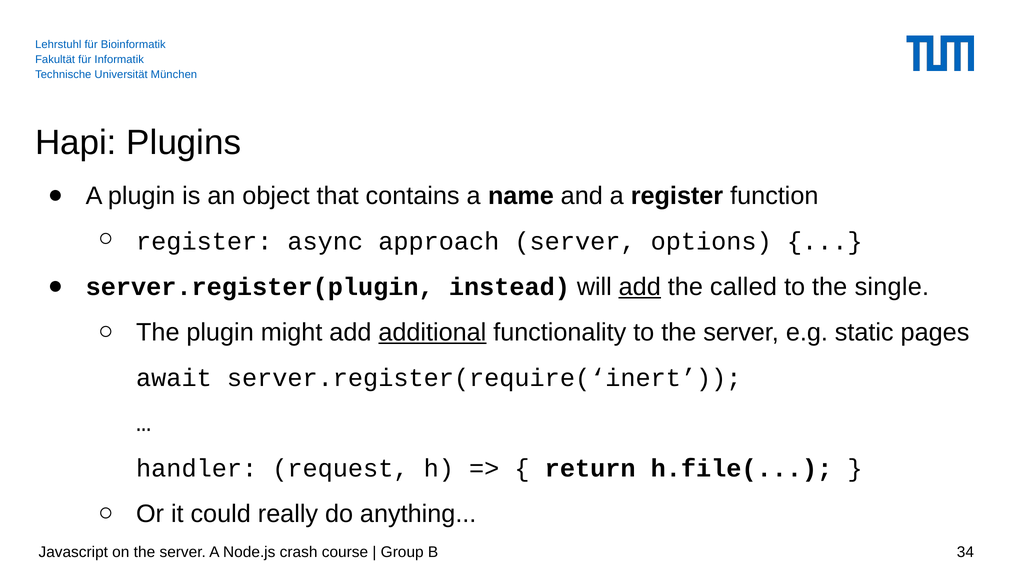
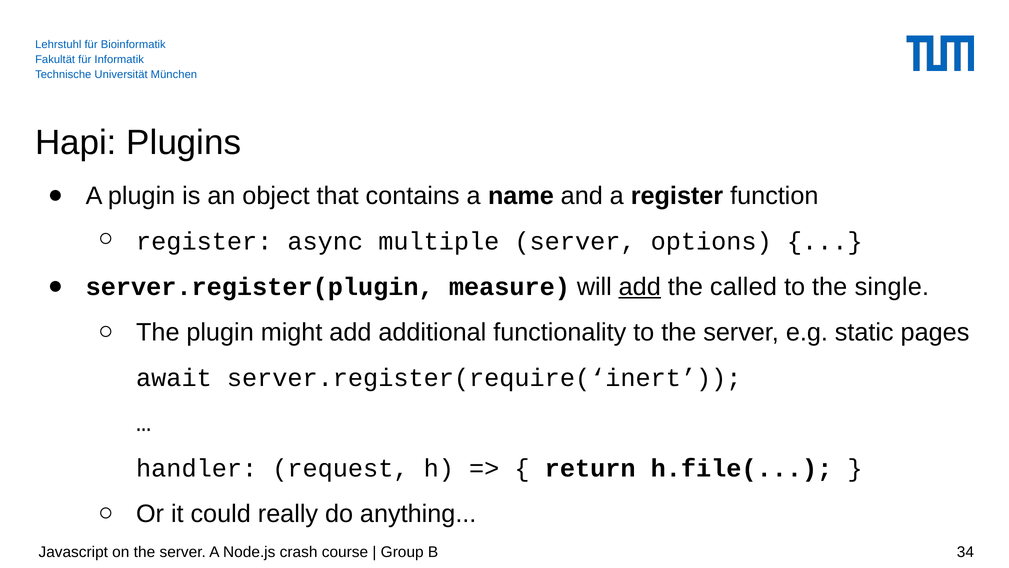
approach: approach -> multiple (439, 241)
instead: instead -> measure (509, 287)
additional underline: present -> none (432, 332)
